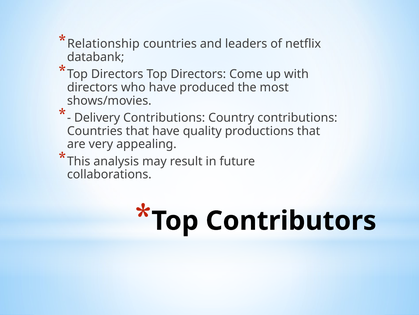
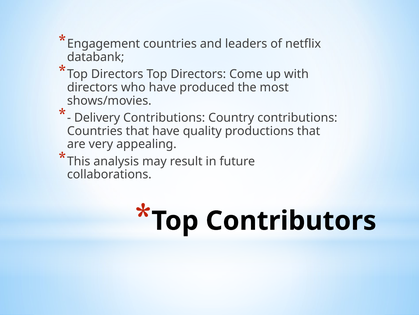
Relationship: Relationship -> Engagement (104, 44)
